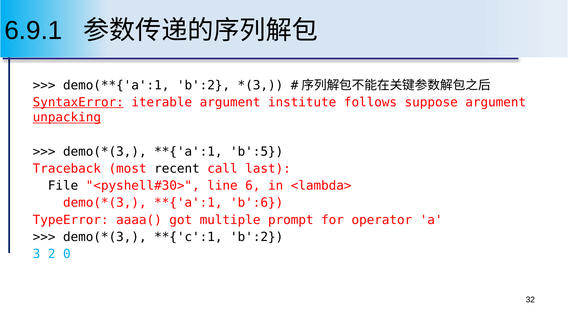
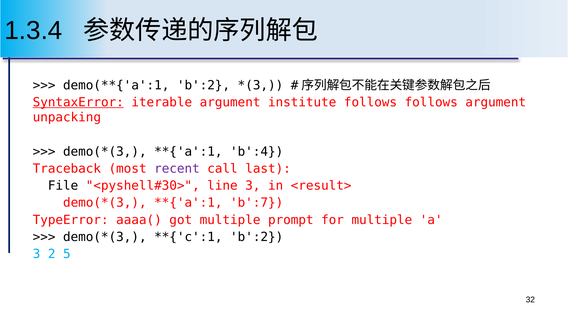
6.9.1: 6.9.1 -> 1.3.4 (33, 31)
follows suppose: suppose -> follows (431, 102)
unpacking underline: present -> none (67, 118)
b':5: b':5 -> b':4 (257, 152)
recent colour: black -> purple (177, 169)
line 6: 6 -> 3 (253, 186)
<lambda>: <lambda> -> <result> (321, 186)
b':6: b':6 -> b':7 (257, 203)
for operator: operator -> multiple (382, 220)
0: 0 -> 5 (67, 254)
